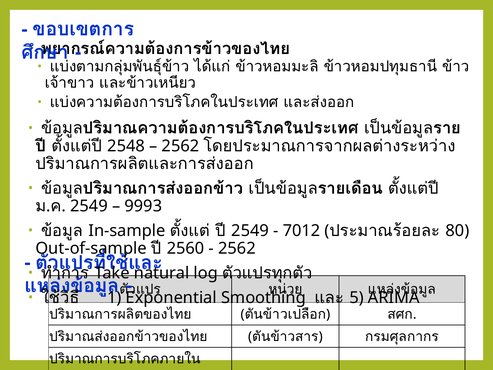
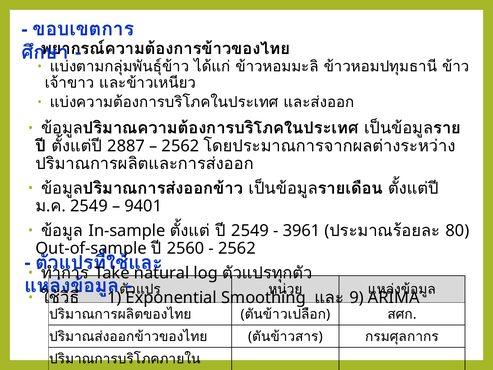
2548: 2548 -> 2887 (126, 146)
9993: 9993 -> 9401 (143, 206)
7012: 7012 -> 3961 (302, 231)
5: 5 -> 9 (357, 297)
